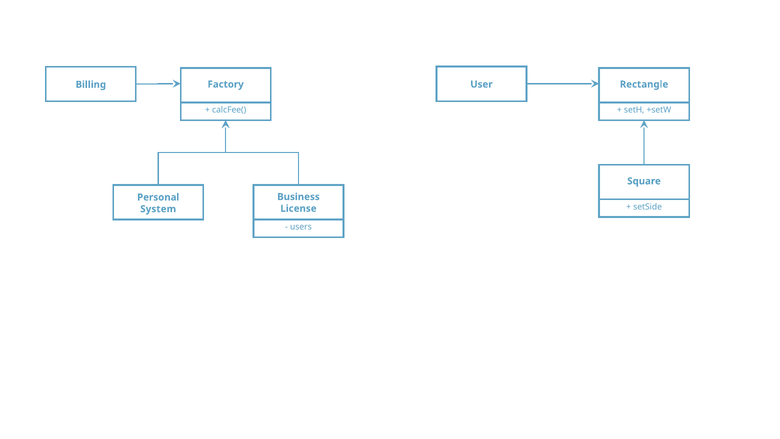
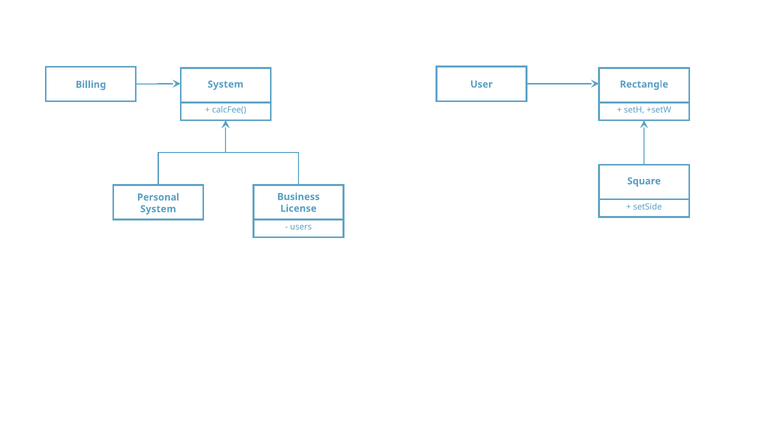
Billing Factory: Factory -> System (226, 84)
